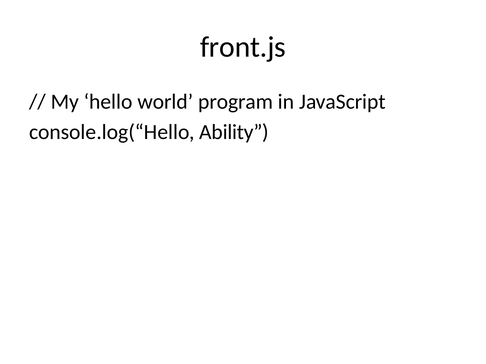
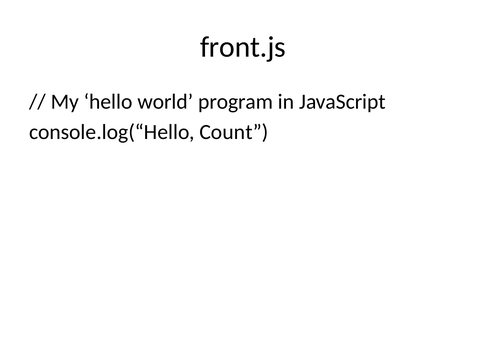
Ability: Ability -> Count (234, 132)
